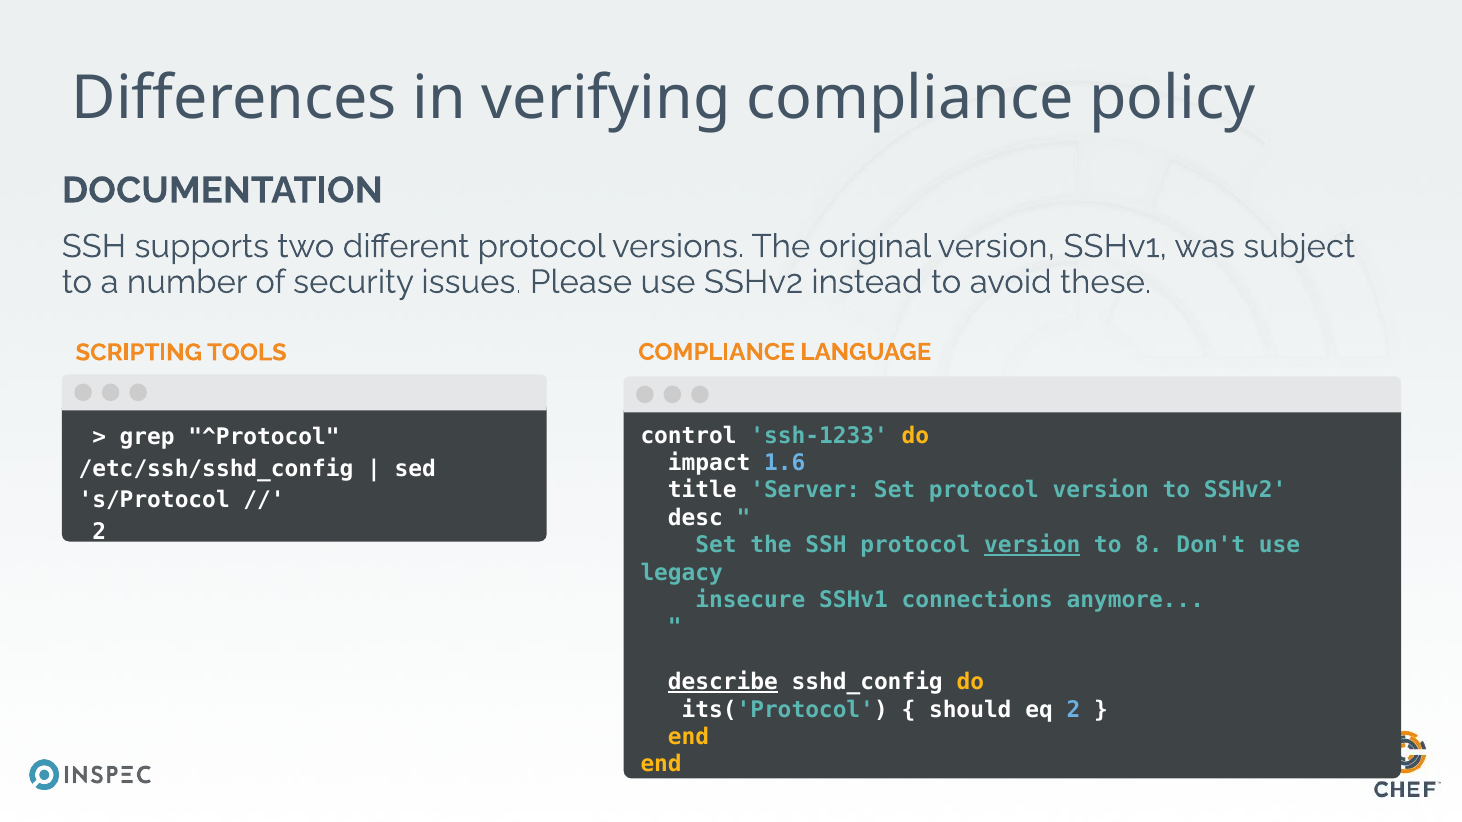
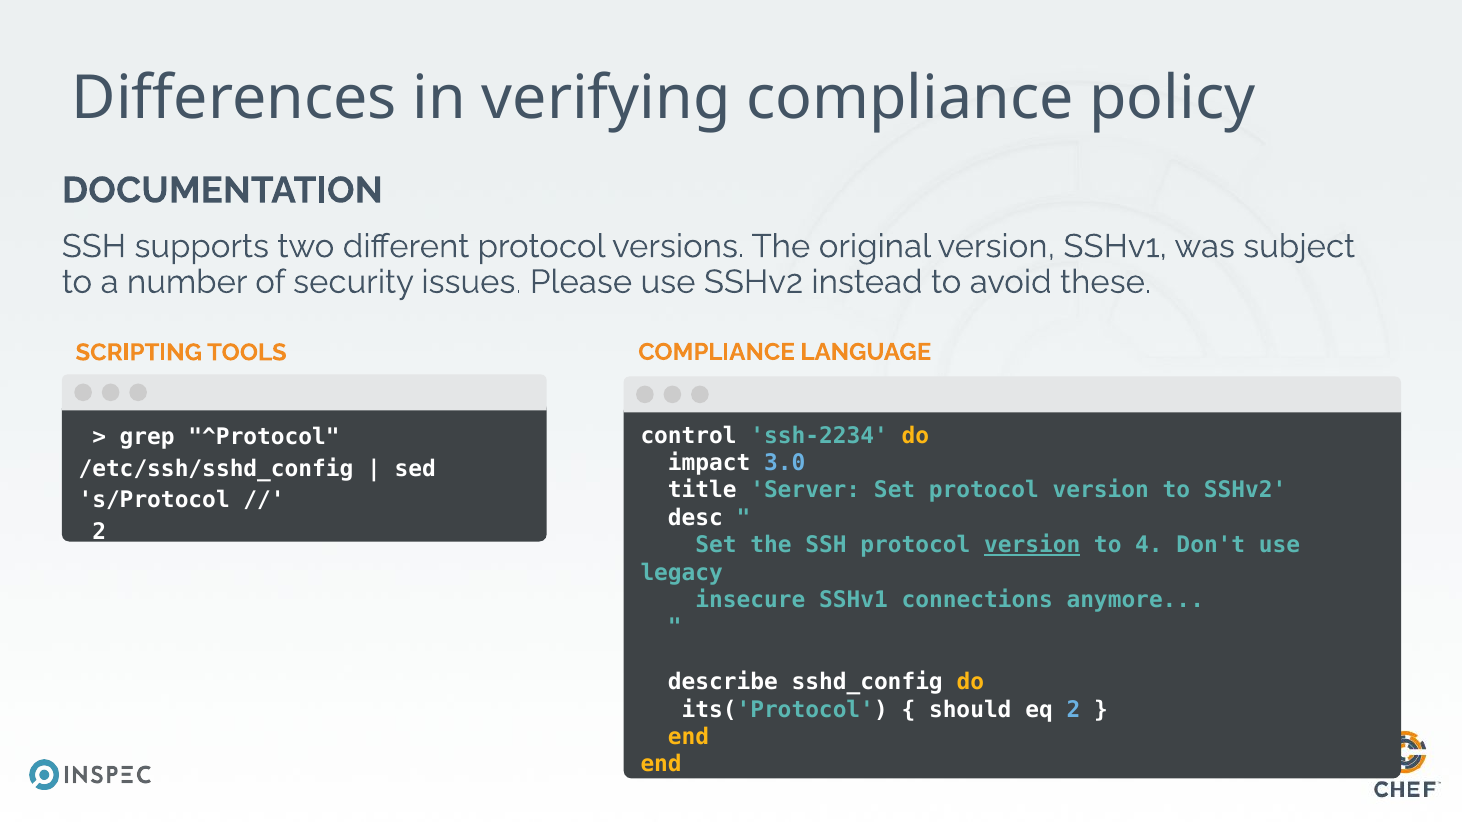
ssh-1233: ssh-1233 -> ssh-2234 (819, 436)
1.6: 1.6 -> 3.0 (785, 463)
8: 8 -> 4 (1149, 545)
describe underline: present -> none (723, 682)
